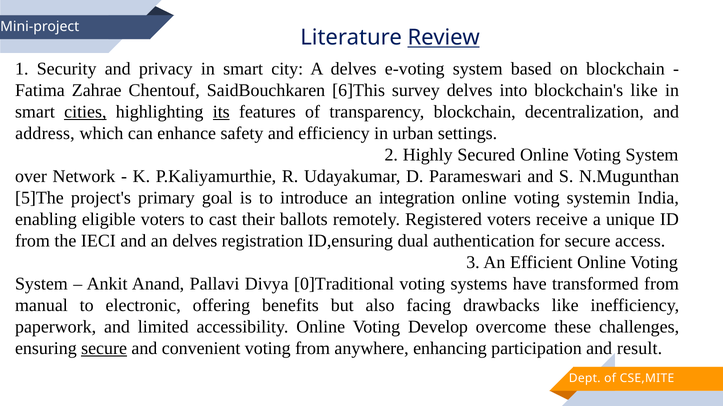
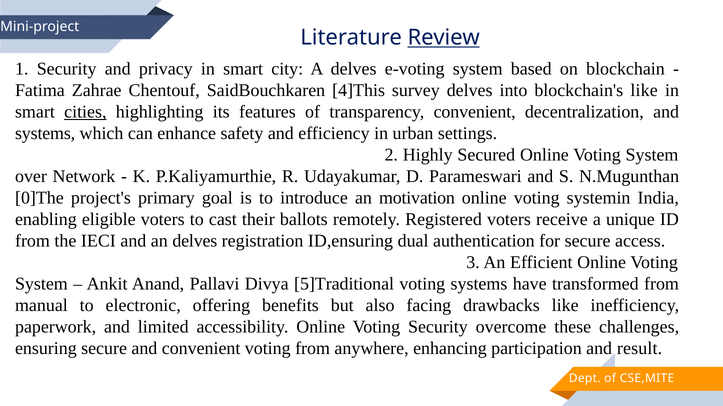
6]This: 6]This -> 4]This (359, 90)
its underline: present -> none (221, 112)
transparency blockchain: blockchain -> convenient (475, 112)
address: address -> systems (45, 133)
5]The: 5]The -> 0]The (39, 198)
integration: integration -> motivation (417, 198)
0]Traditional: 0]Traditional -> 5]Traditional (344, 284)
Voting Develop: Develop -> Security (438, 327)
secure underline: present -> none (104, 349)
